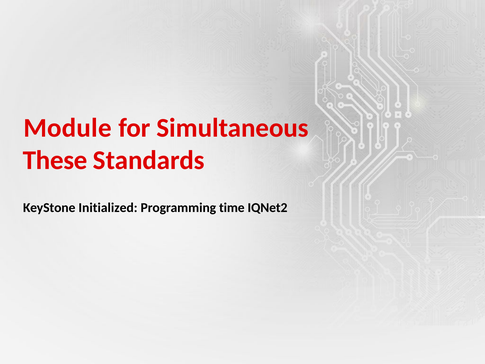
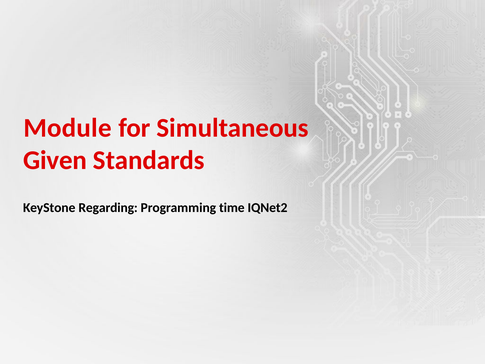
These: These -> Given (55, 160)
Initialized: Initialized -> Regarding (108, 208)
